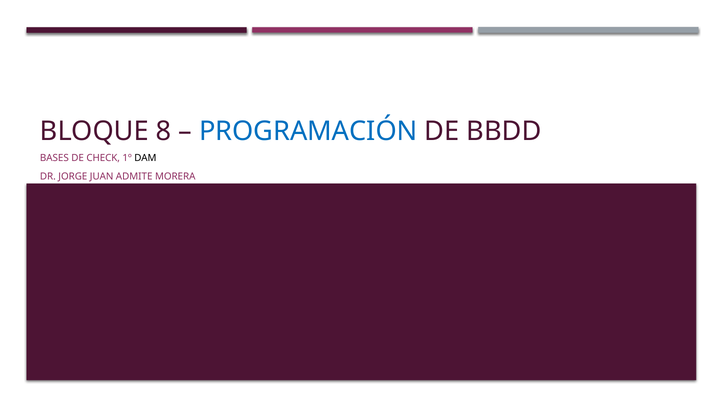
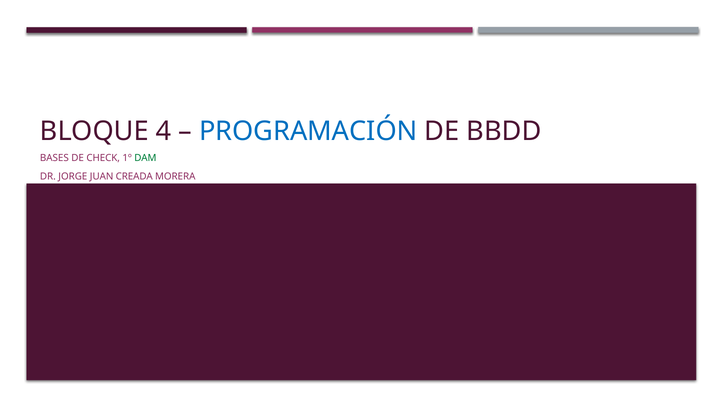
8: 8 -> 4 (164, 131)
DAM colour: black -> green (145, 158)
ADMITE: ADMITE -> CREADA (134, 176)
